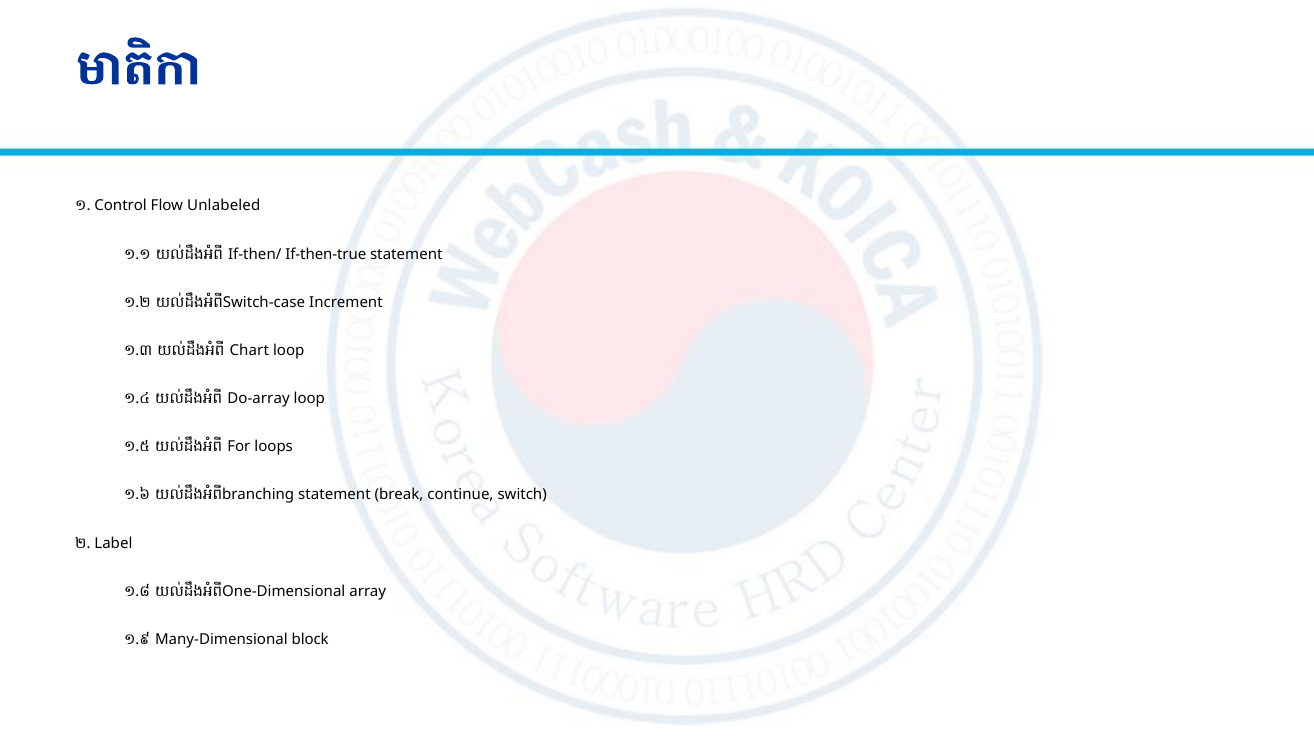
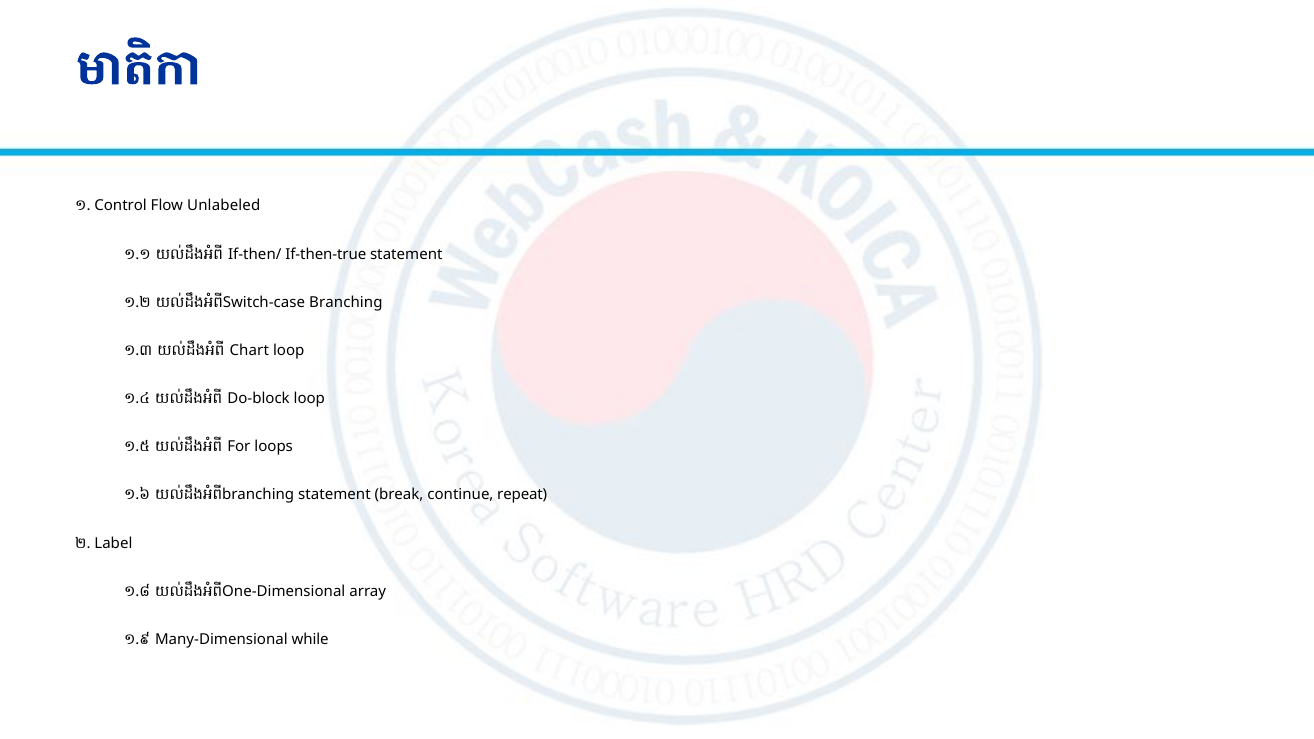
Increment: Increment -> Branching (346, 302)
Do-array: Do-array -> Do-block (259, 399)
switch: switch -> repeat (522, 495)
block: block -> while (310, 640)
